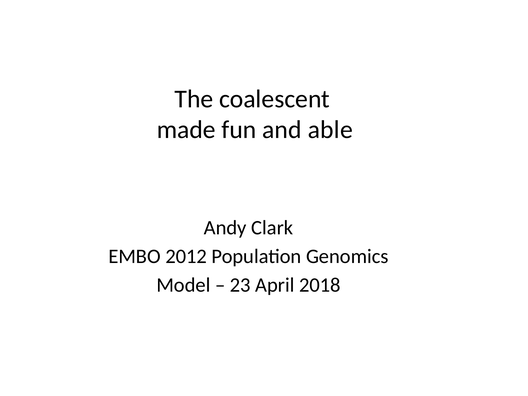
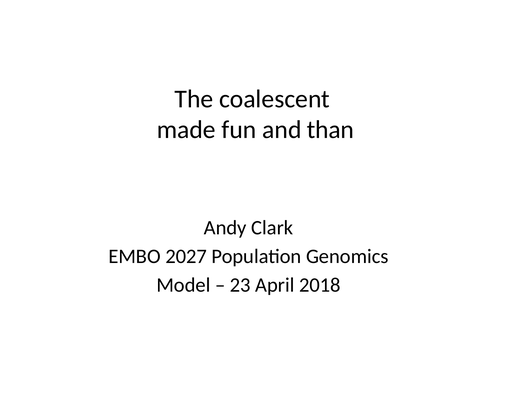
able: able -> than (331, 130)
2012: 2012 -> 2027 (186, 256)
